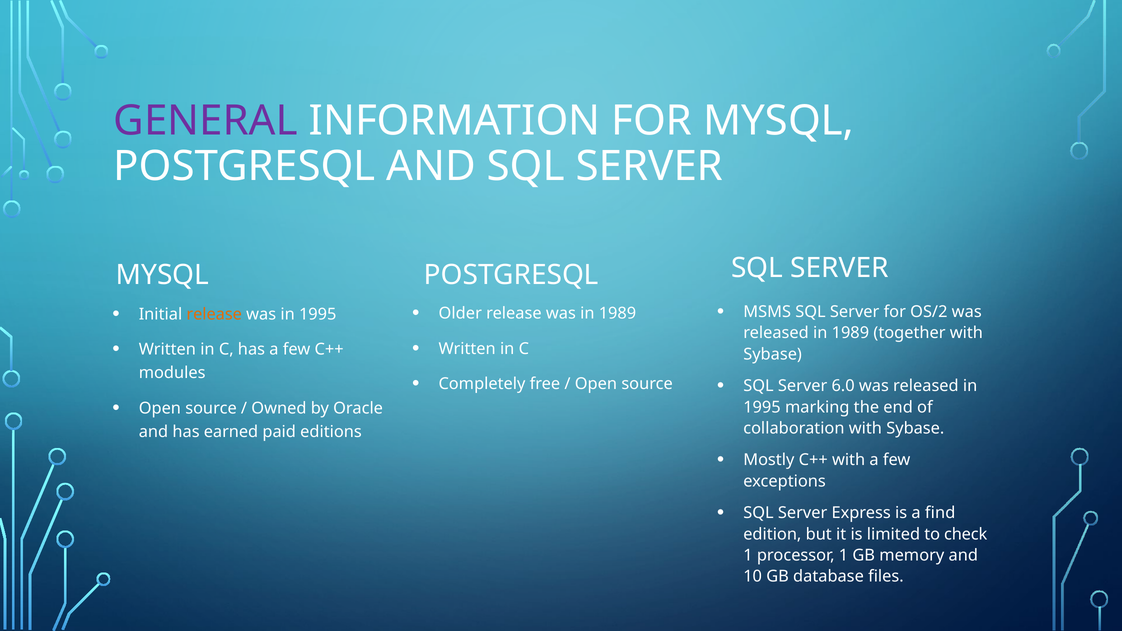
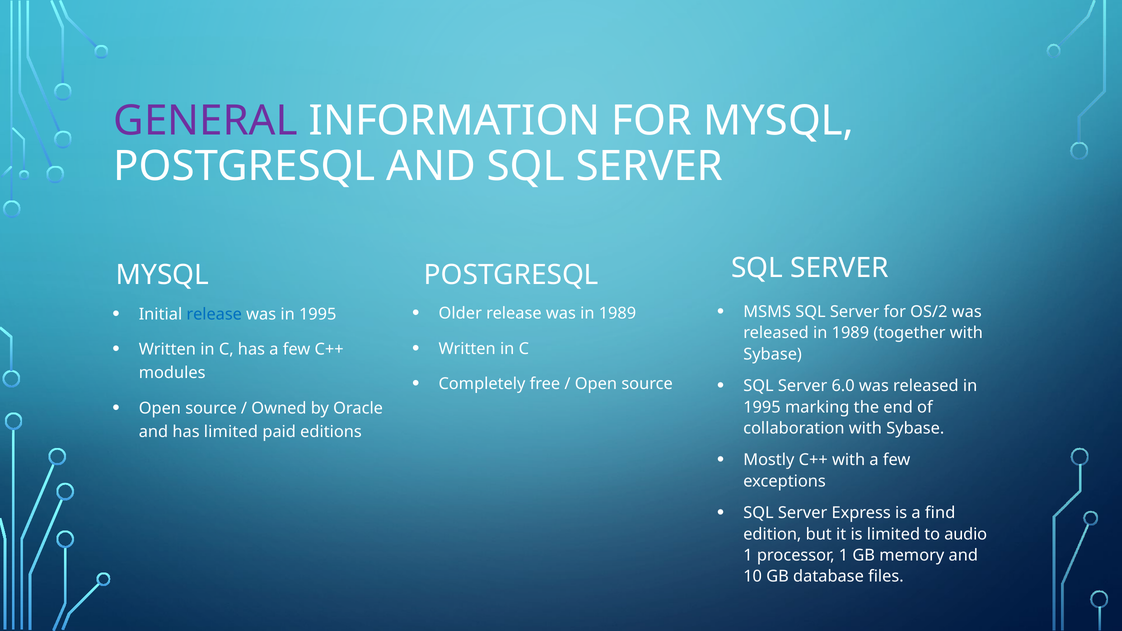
release colour: orange -> blue (214, 314)
has earned: earned -> limited (231, 432)
check: check -> audio (966, 534)
